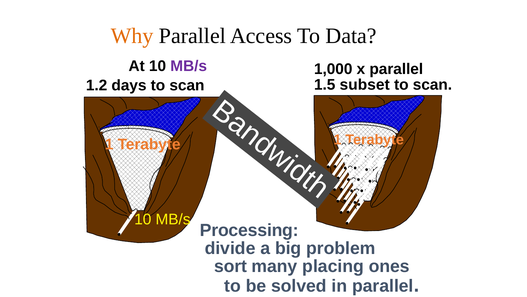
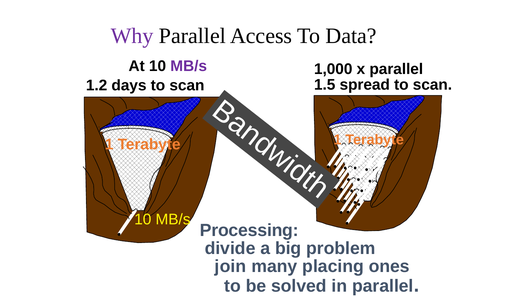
Why colour: orange -> purple (132, 36)
subset: subset -> spread (365, 85)
sort: sort -> join (230, 266)
